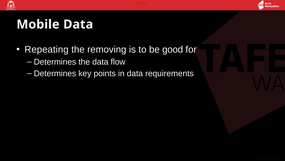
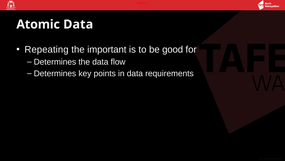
Mobile: Mobile -> Atomic (38, 24)
removing: removing -> important (107, 49)
